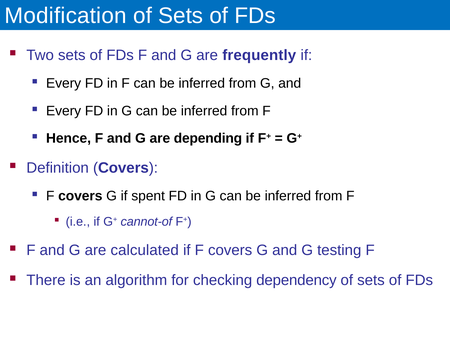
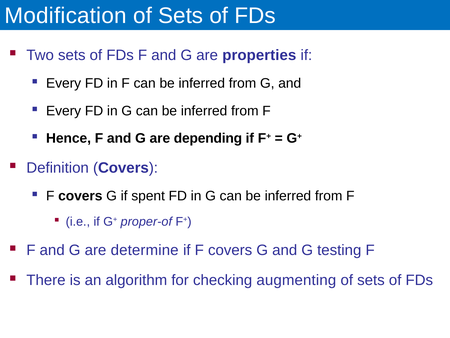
frequently: frequently -> properties (259, 55)
cannot-of: cannot-of -> proper-of (146, 221)
calculated: calculated -> determine (145, 250)
dependency: dependency -> augmenting (296, 280)
